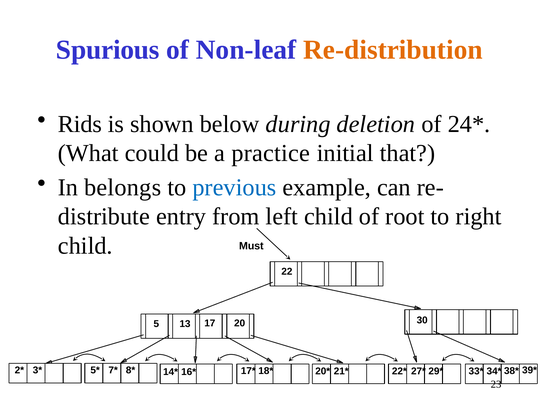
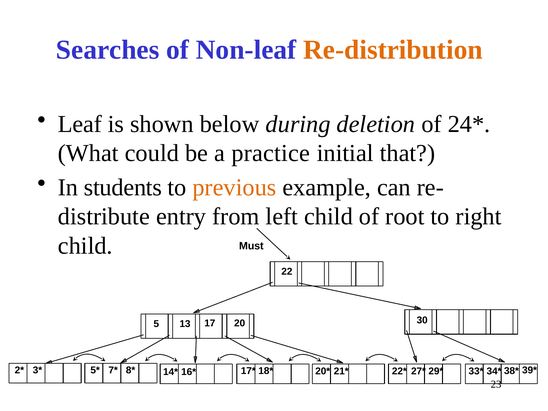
Spurious: Spurious -> Searches (108, 50)
Rids: Rids -> Leaf (80, 124)
belongs: belongs -> students (123, 187)
previous colour: blue -> orange (234, 187)
